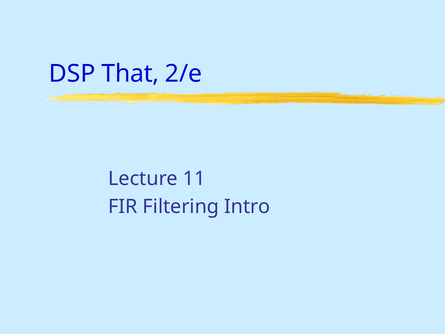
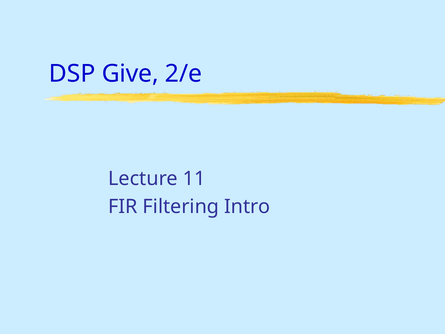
That: That -> Give (130, 74)
